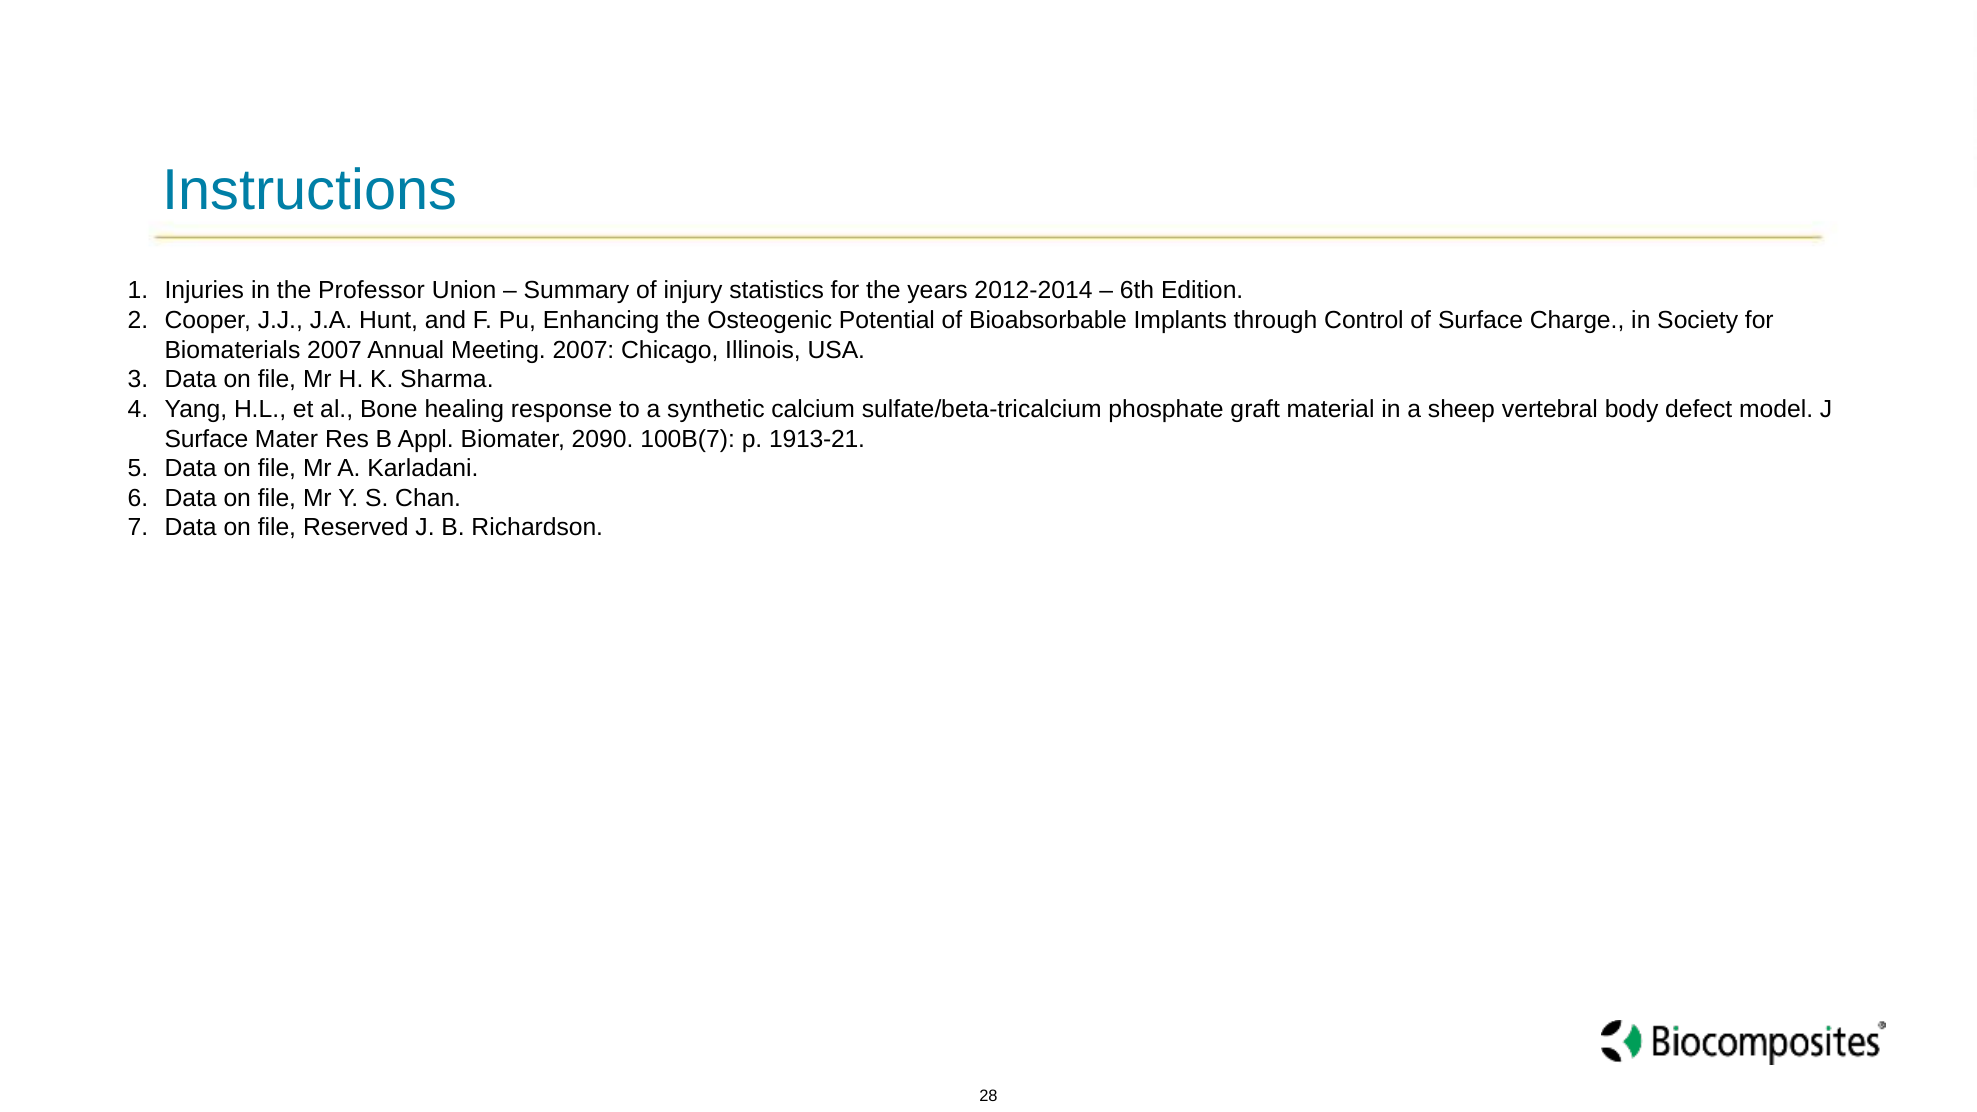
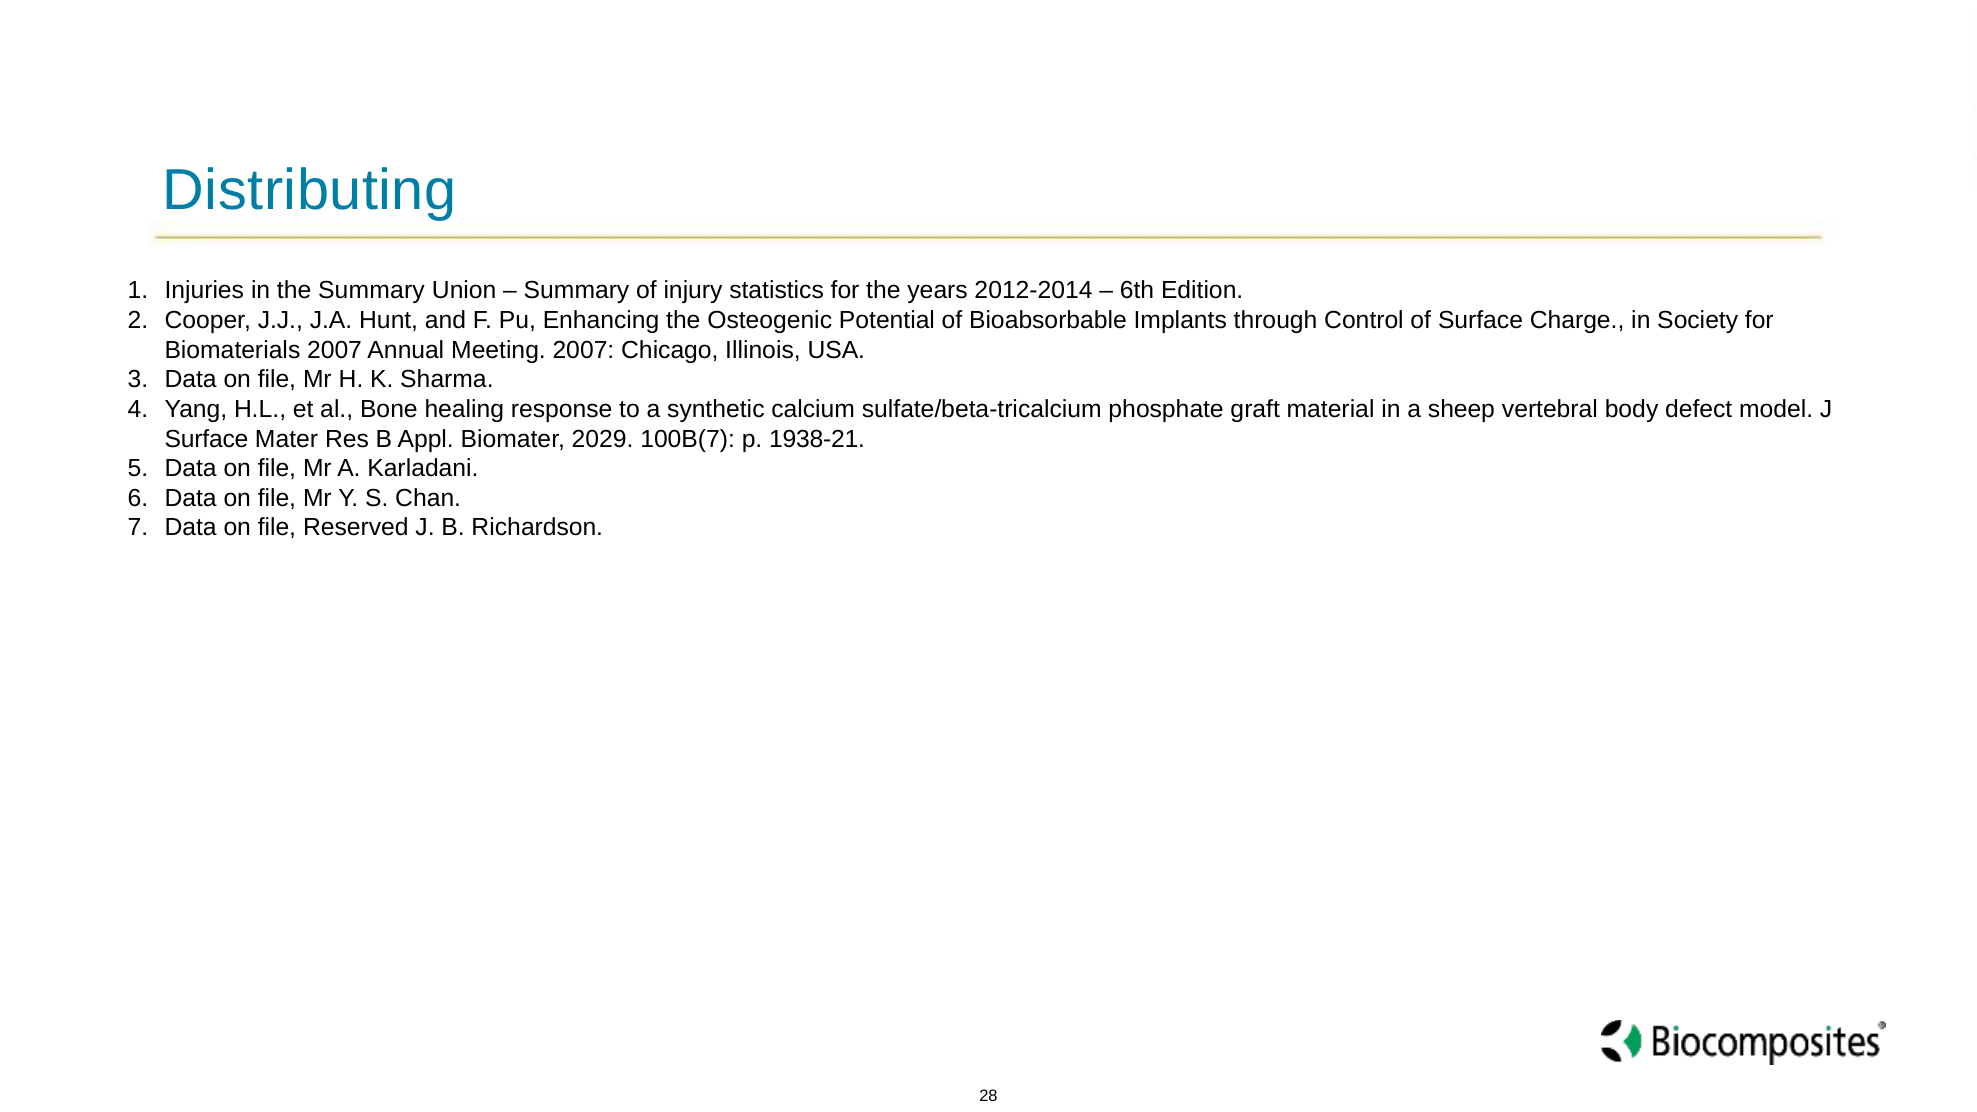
Instructions: Instructions -> Distributing (310, 190)
the Professor: Professor -> Summary (371, 291)
2090: 2090 -> 2029 (603, 439)
1913-21: 1913-21 -> 1938-21 (817, 439)
